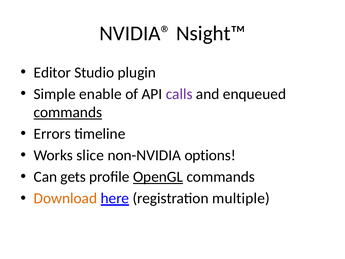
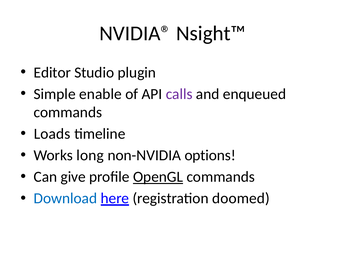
commands underline: present -> none (68, 112)
Errors: Errors -> Loads (52, 134)
slice: slice -> long (90, 155)
gets: gets -> give (73, 177)
Download colour: orange -> blue (65, 198)
multiple: multiple -> doomed (241, 198)
